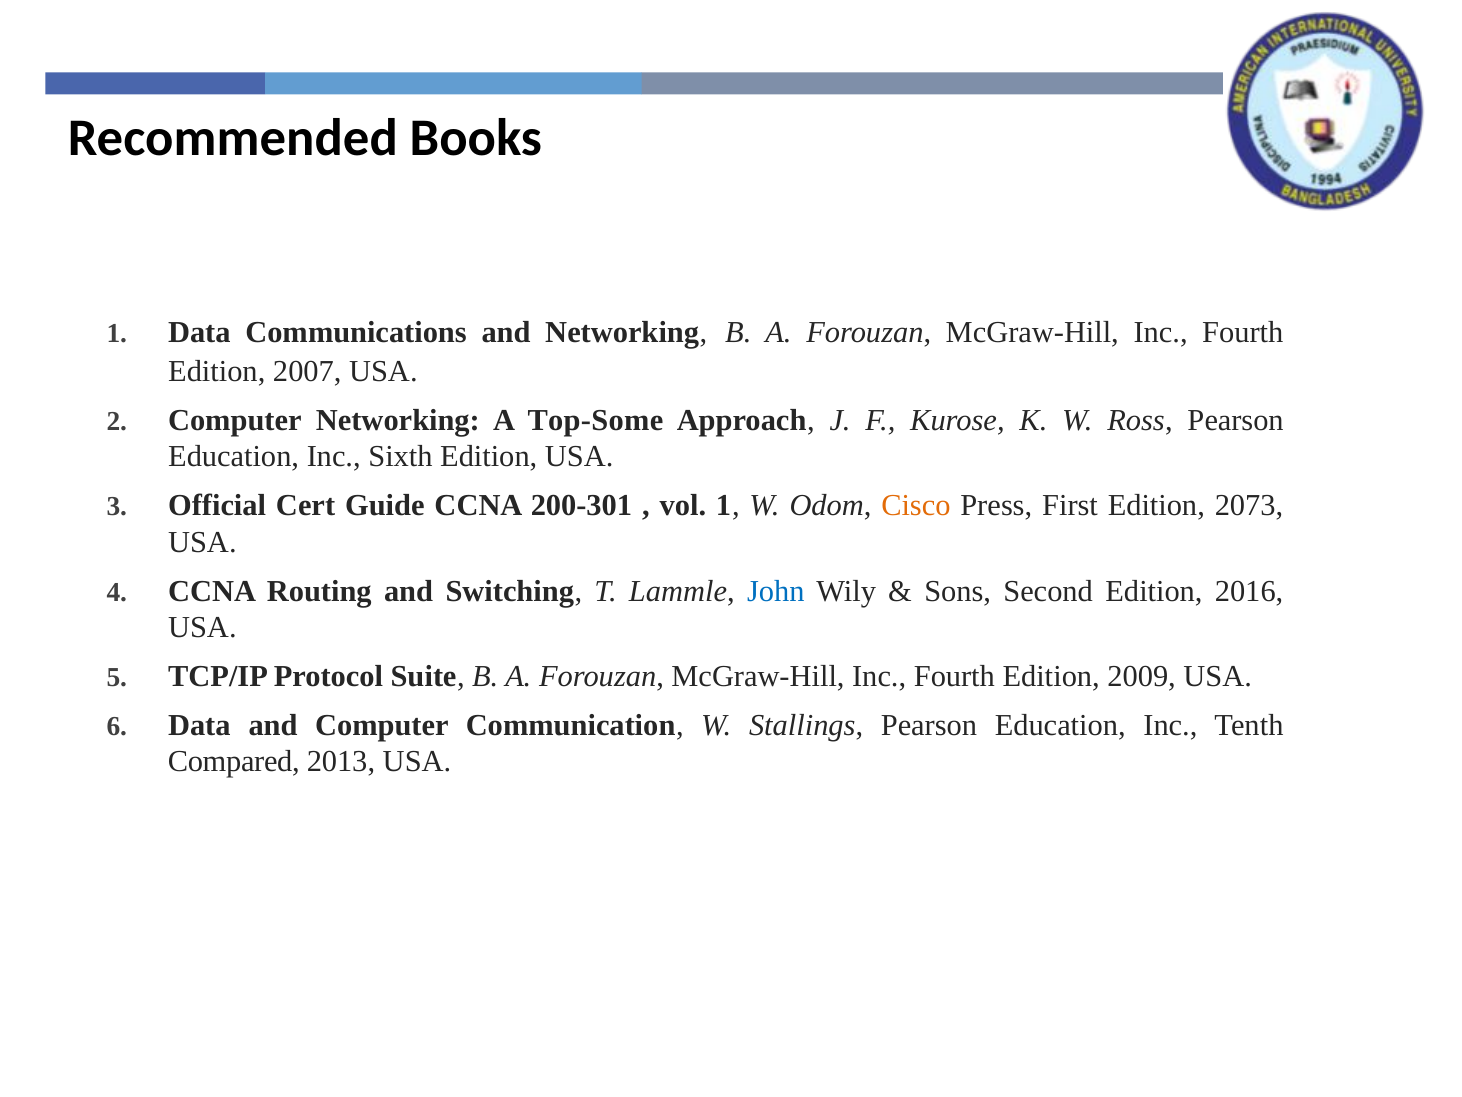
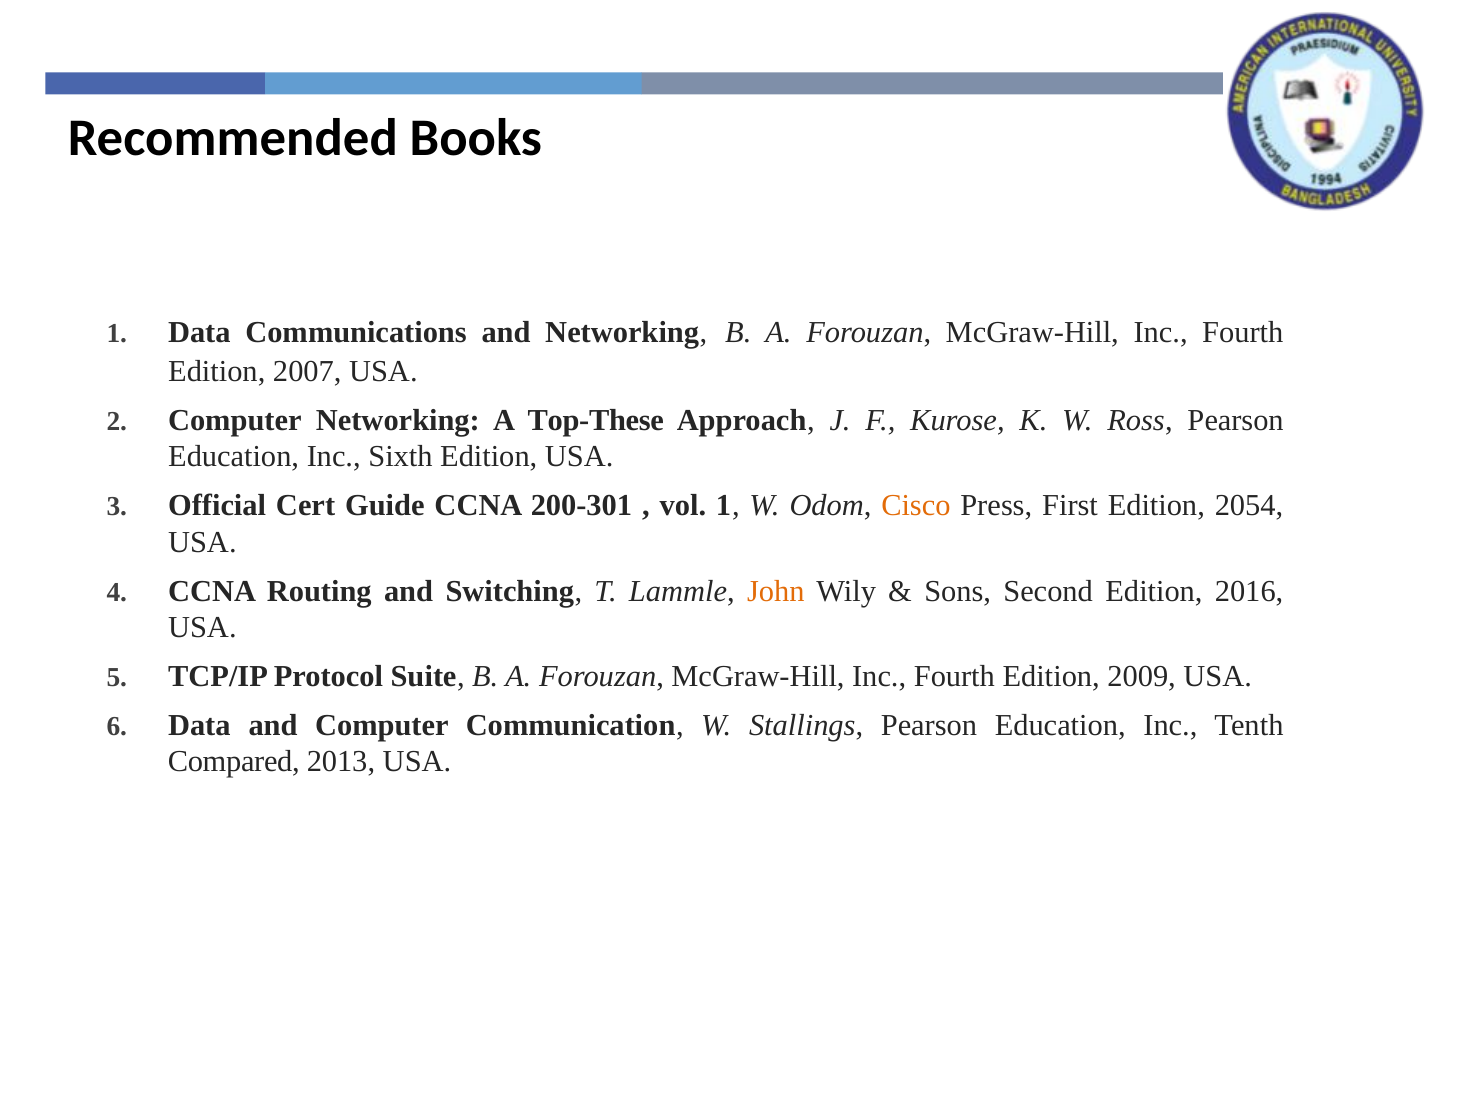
Top-Some: Top-Some -> Top-These (596, 420)
2073: 2073 -> 2054 (1249, 505)
John colour: blue -> orange (776, 591)
